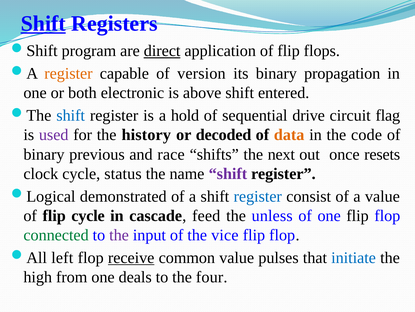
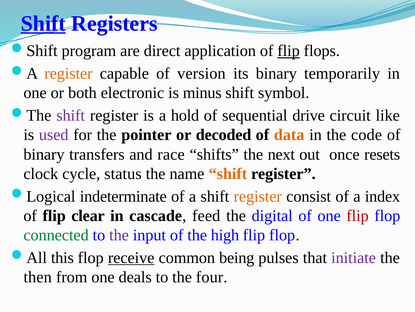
direct underline: present -> none (162, 51)
flip underline: none -> present (289, 51)
propagation: propagation -> temporarily (342, 73)
above: above -> minus (202, 93)
entered: entered -> symbol (284, 93)
shift colour: blue -> purple (71, 115)
flag: flag -> like (388, 115)
history: history -> pointer (146, 135)
previous: previous -> transfers (97, 154)
shift colour: purple -> orange (228, 173)
demonstrated: demonstrated -> indeterminate (123, 196)
register colour: blue -> orange (258, 196)
a value: value -> index (382, 196)
flip cycle: cycle -> clear (88, 215)
unless: unless -> digital (272, 215)
flip colour: black -> red (358, 215)
vice: vice -> high (225, 235)
left: left -> this (62, 257)
common value: value -> being (237, 257)
initiate colour: blue -> purple (354, 257)
high: high -> then (38, 276)
